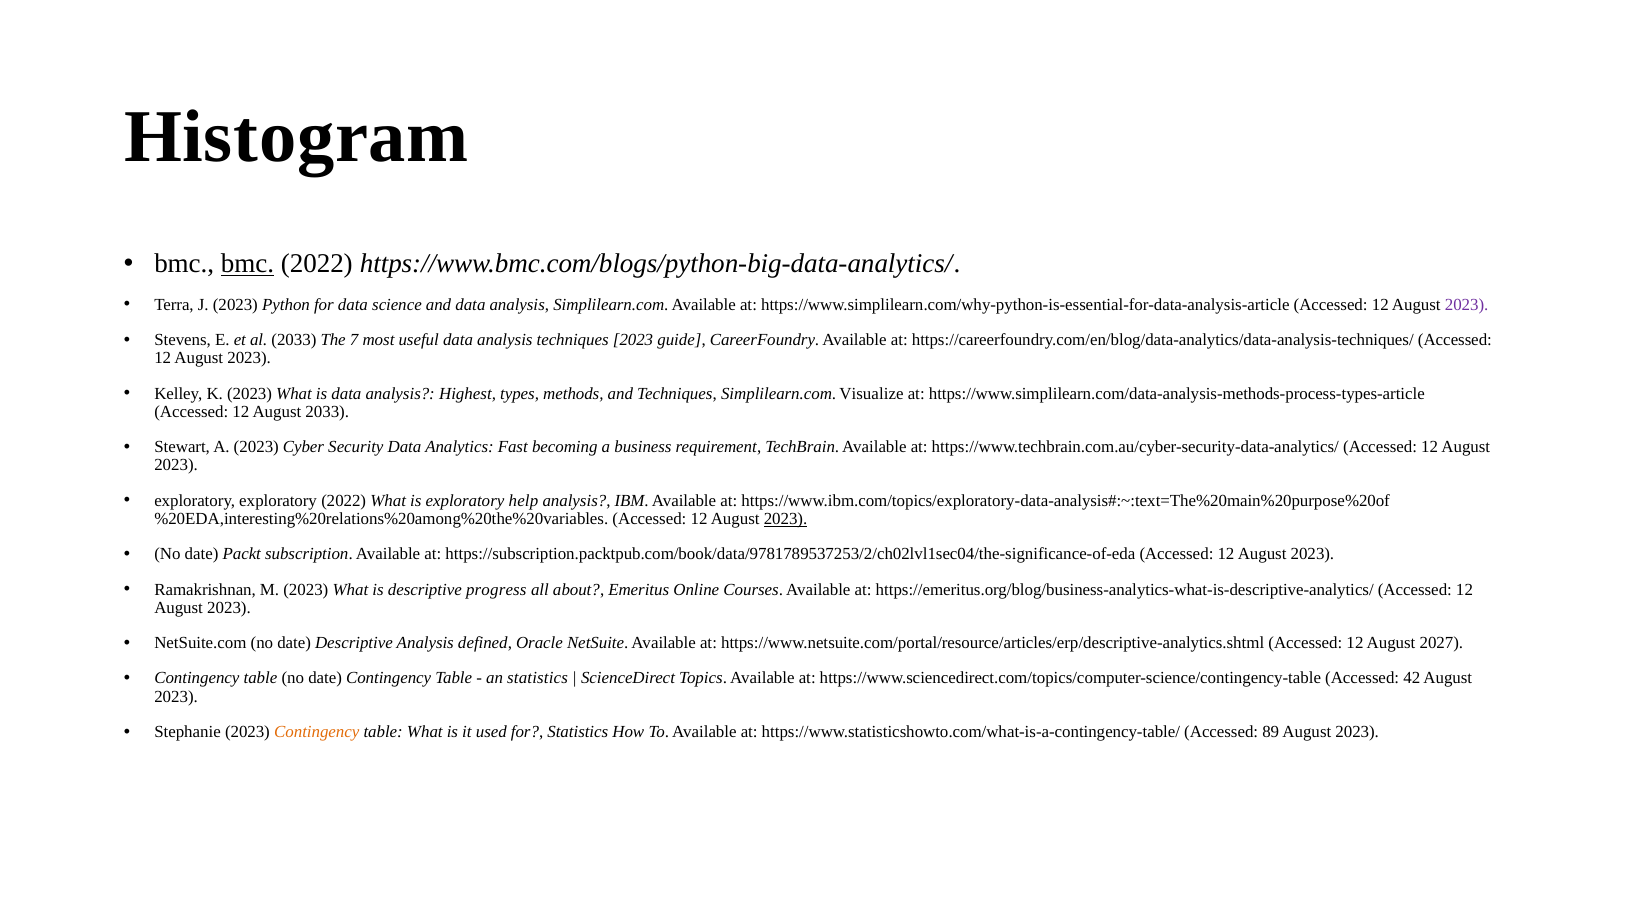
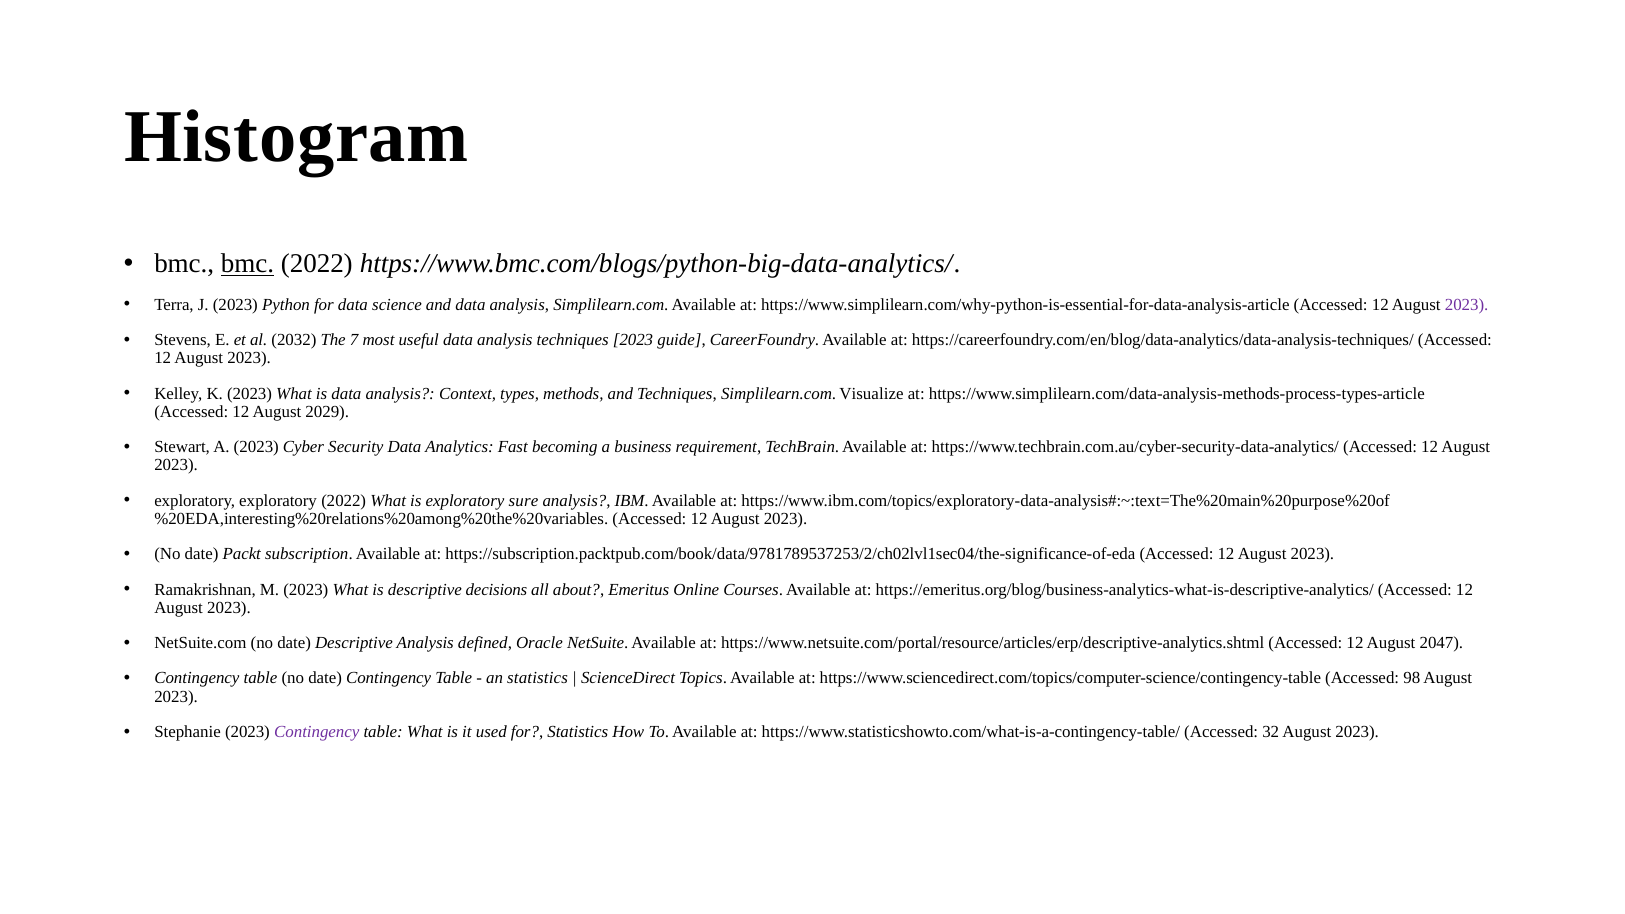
al 2033: 2033 -> 2032 (294, 340)
Highest: Highest -> Context (468, 393)
August 2033: 2033 -> 2029 (327, 412)
help: help -> sure (523, 501)
2023 underline: present -> none (786, 519)
progress: progress -> decisions (496, 590)
2027: 2027 -> 2047 (1441, 643)
42: 42 -> 98 (1412, 678)
Contingency colour: orange -> purple (317, 732)
89: 89 -> 32 (1271, 732)
